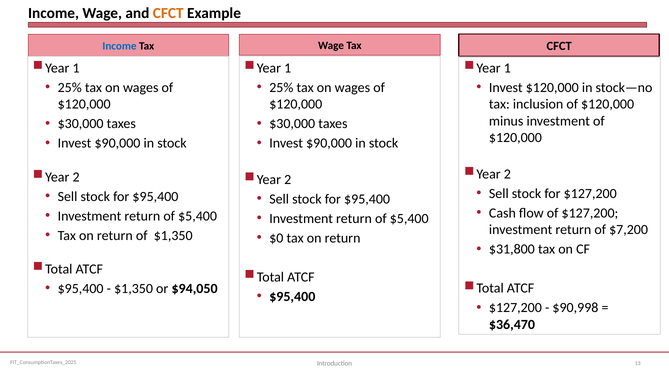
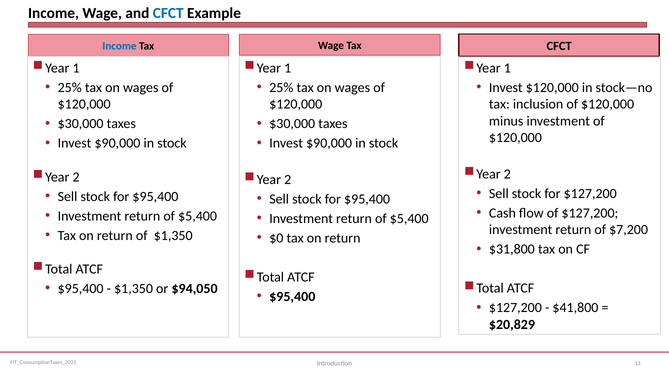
CFCT colour: orange -> blue (168, 13)
$90,998: $90,998 -> $41,800 (575, 308)
$36,470: $36,470 -> $20,829 (512, 325)
